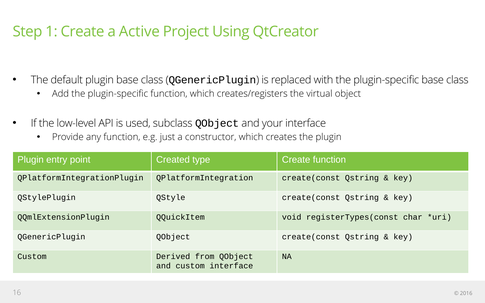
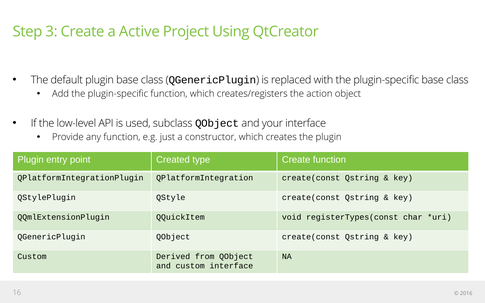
1: 1 -> 3 (52, 31)
virtual: virtual -> action (319, 94)
